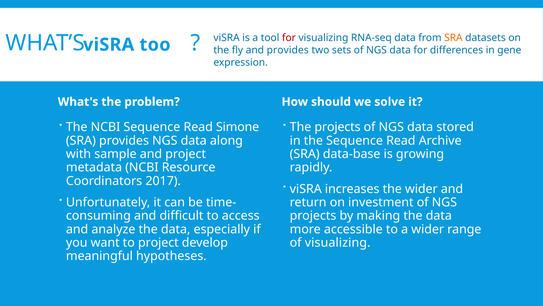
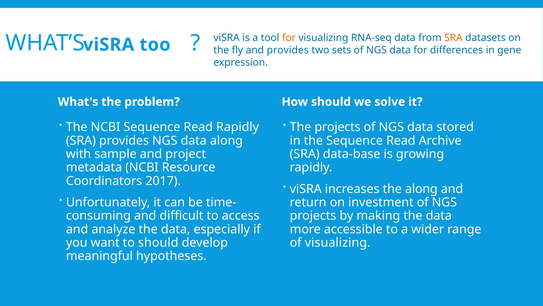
for colour: red -> orange (289, 38)
Read Simone: Simone -> Rapidly (238, 127)
the wider: wider -> along (421, 189)
to project: project -> should (158, 242)
